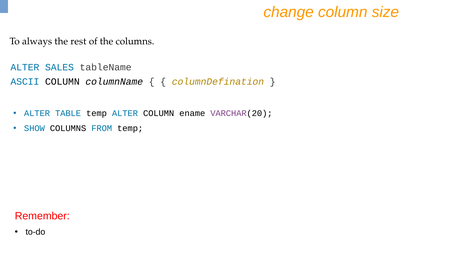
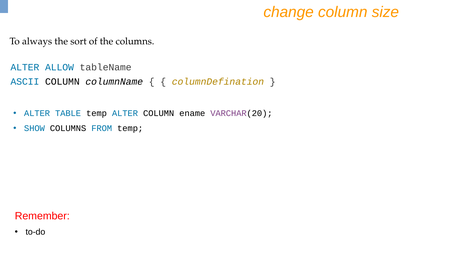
rest: rest -> sort (78, 41)
SALES: SALES -> ALLOW (60, 67)
